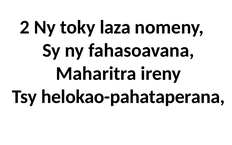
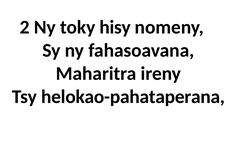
laza: laza -> hisy (115, 27)
